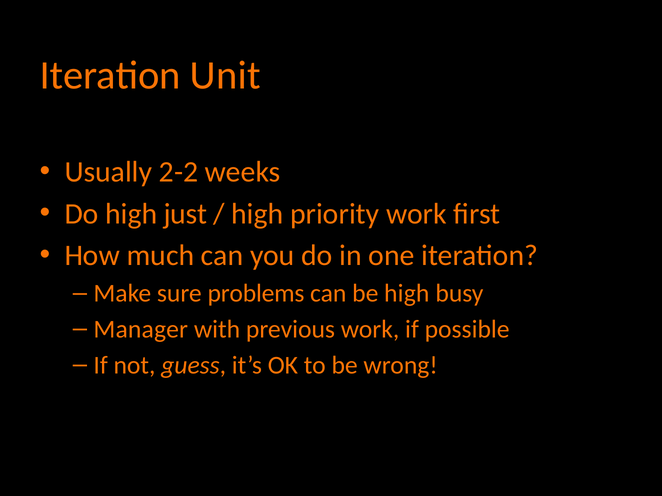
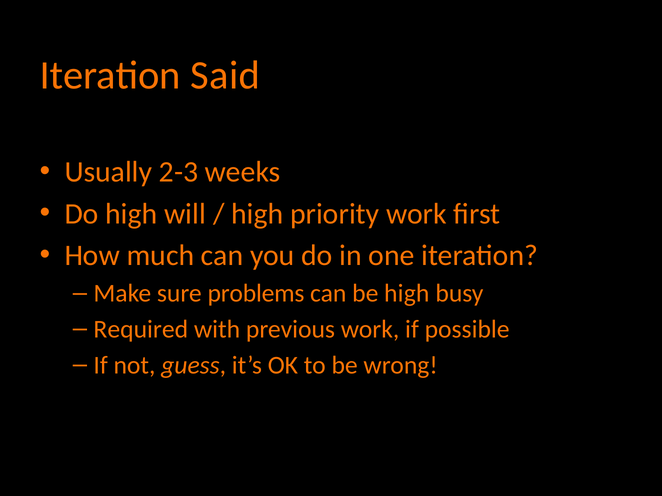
Unit: Unit -> Said (225, 76)
2-2: 2-2 -> 2-3 (179, 172)
just: just -> will (185, 214)
Manager: Manager -> Required (141, 330)
